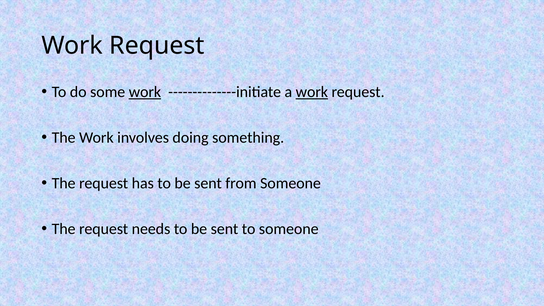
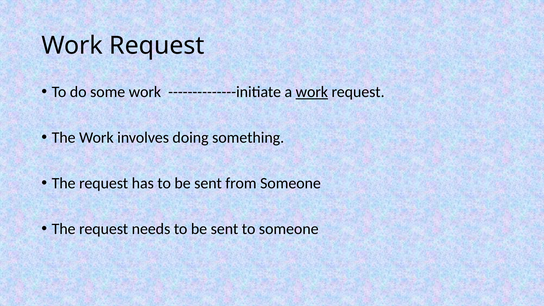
work underline: present -> none (145, 92)
